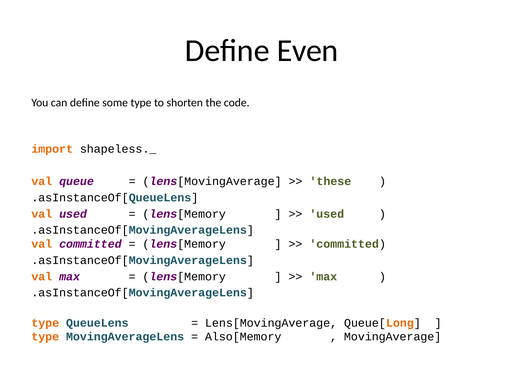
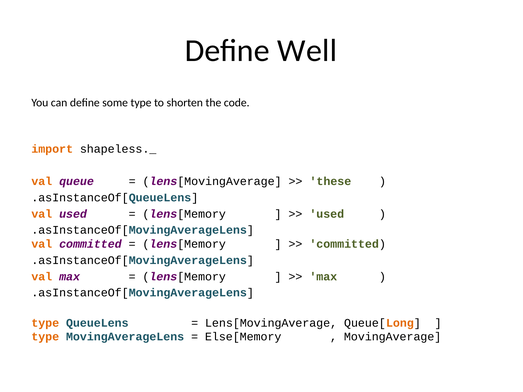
Even: Even -> Well (307, 51)
Also[Memory: Also[Memory -> Else[Memory (243, 337)
